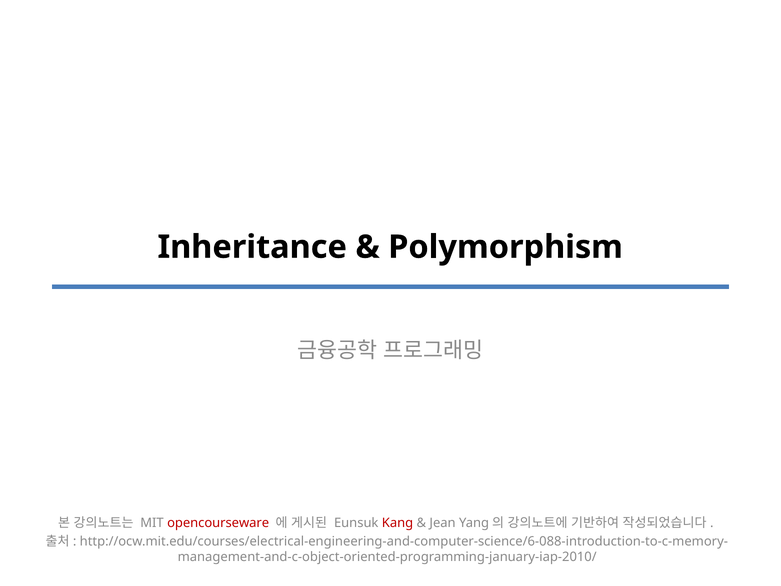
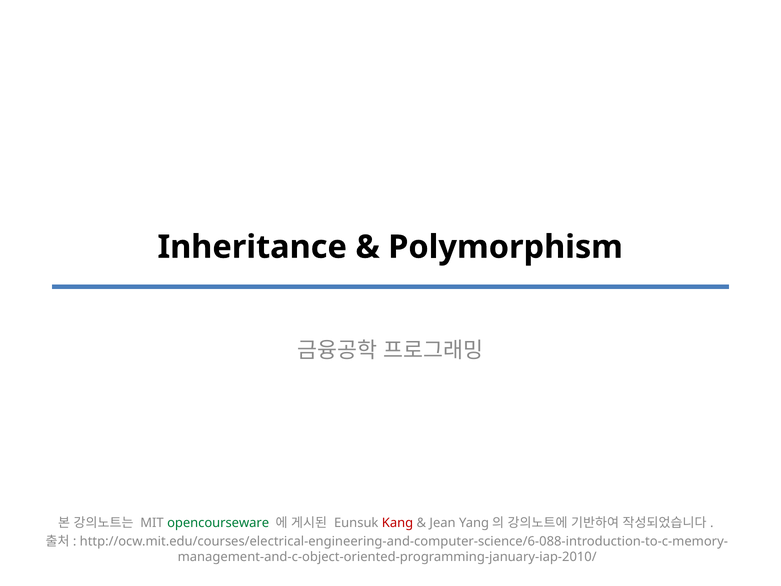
opencourseware colour: red -> green (218, 523)
